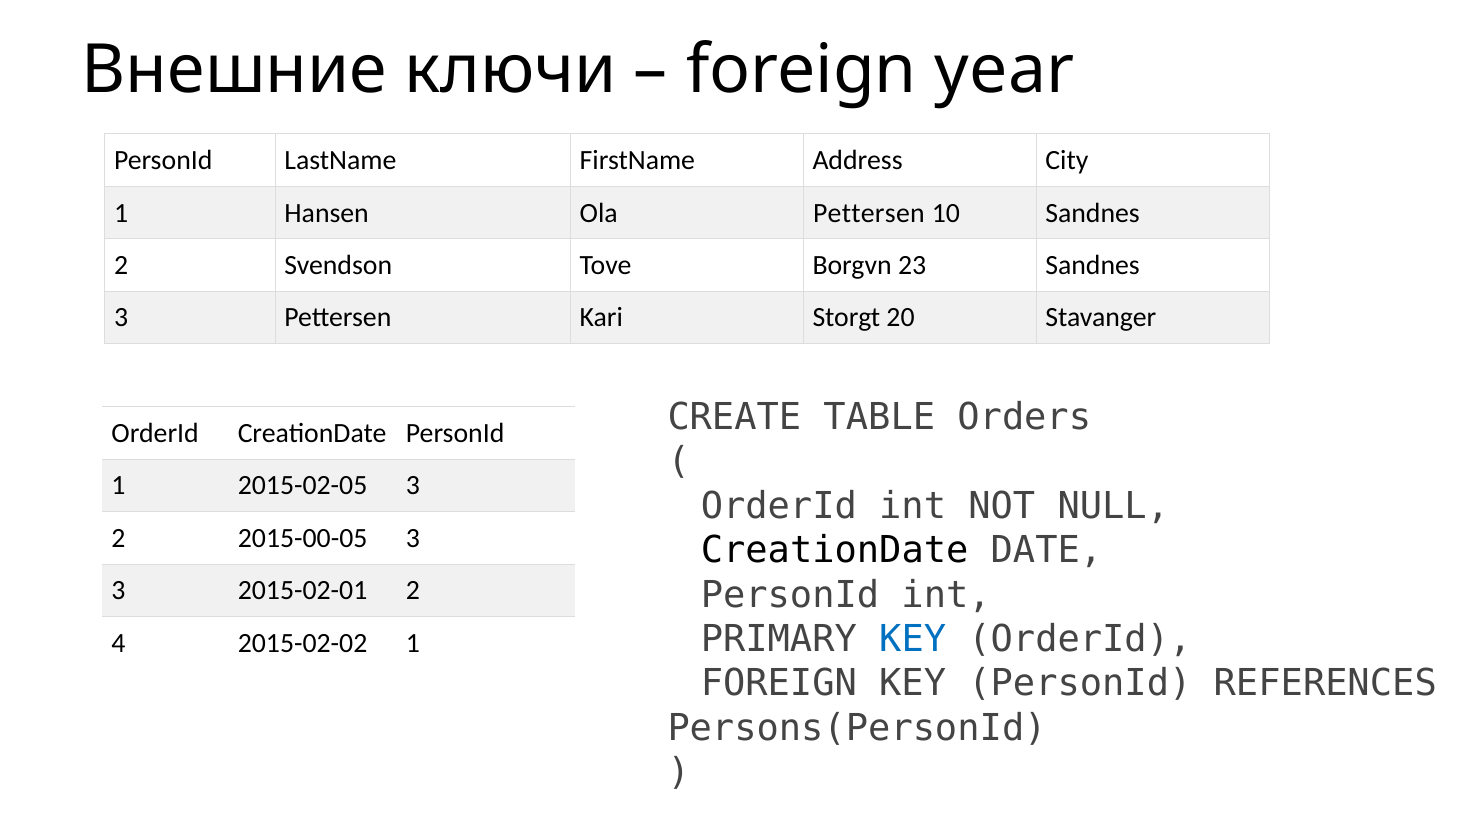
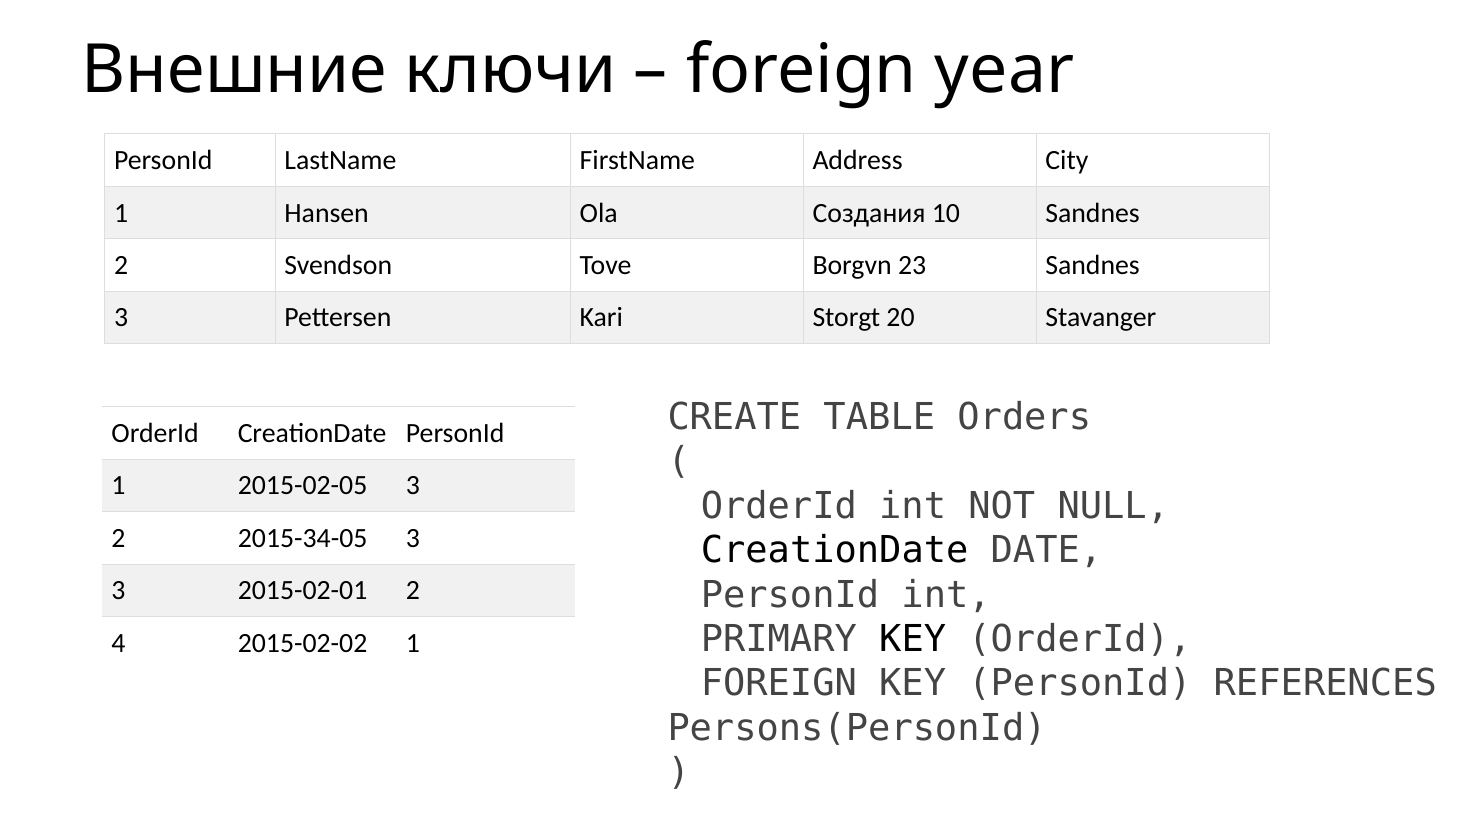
Ola Pettersen: Pettersen -> Создания (869, 213)
2015-00-05: 2015-00-05 -> 2015-34-05 (303, 538)
KEY colour: blue -> black (913, 639)
